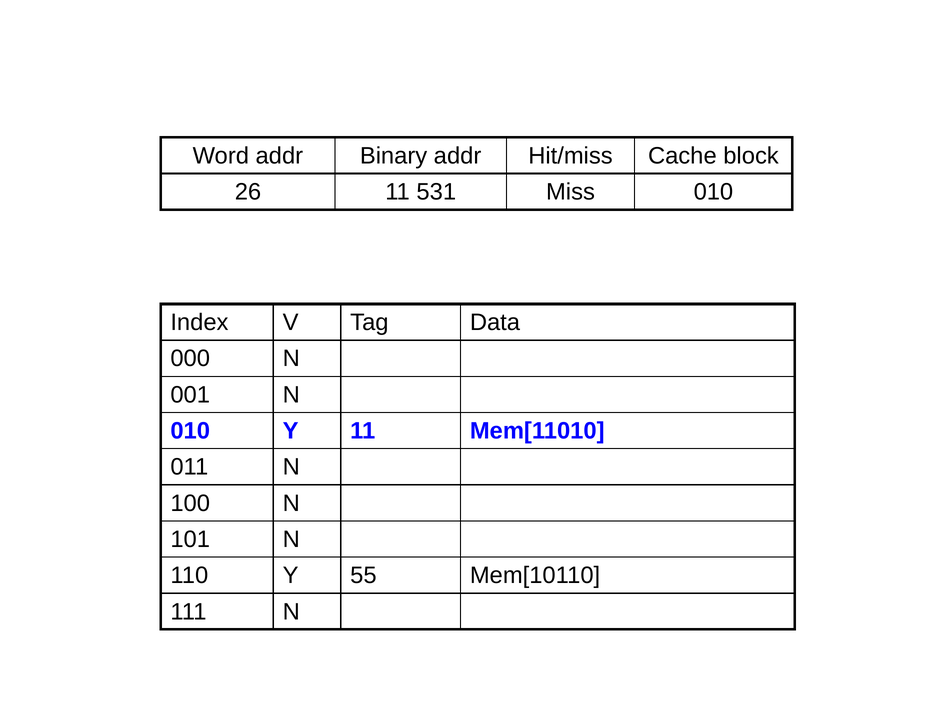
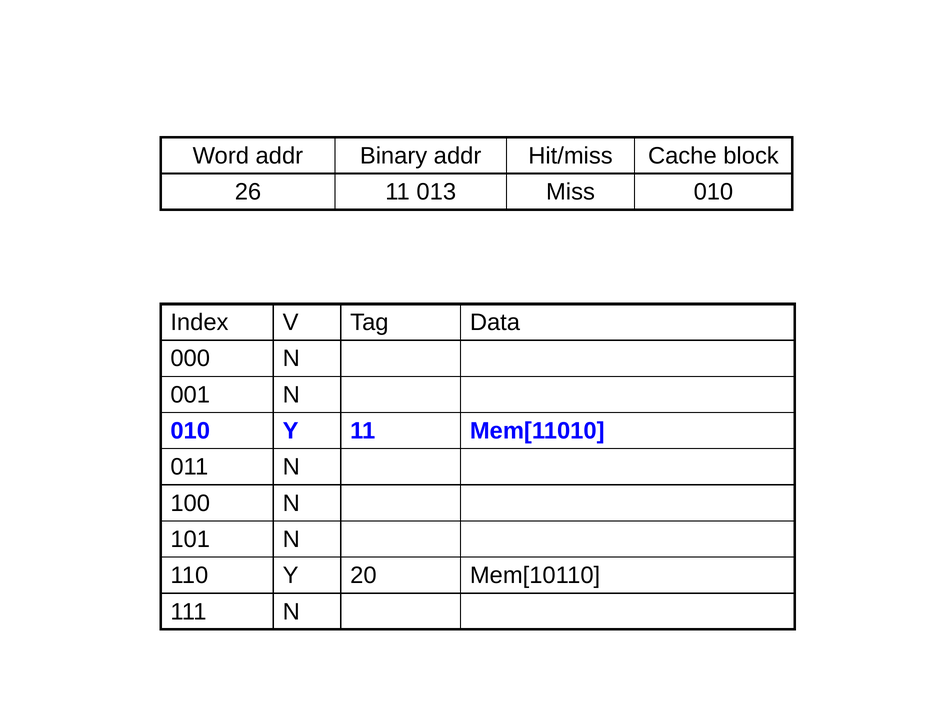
531: 531 -> 013 (436, 192)
55: 55 -> 20 (363, 576)
